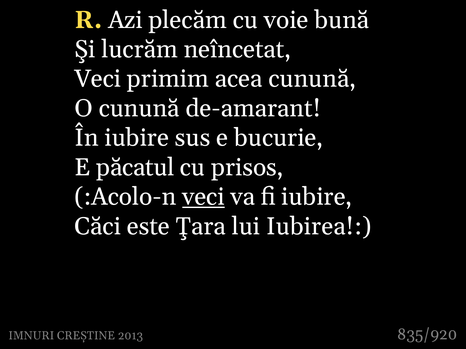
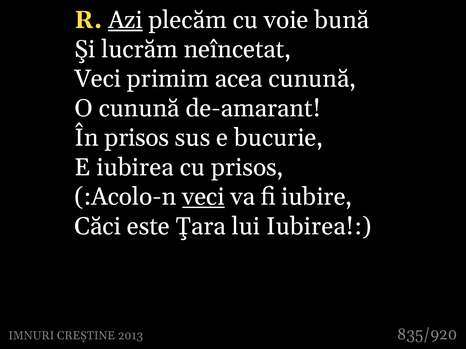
Azi underline: none -> present (125, 20)
În iubire: iubire -> prisos (137, 138)
E păcatul: păcatul -> iubirea (135, 168)
